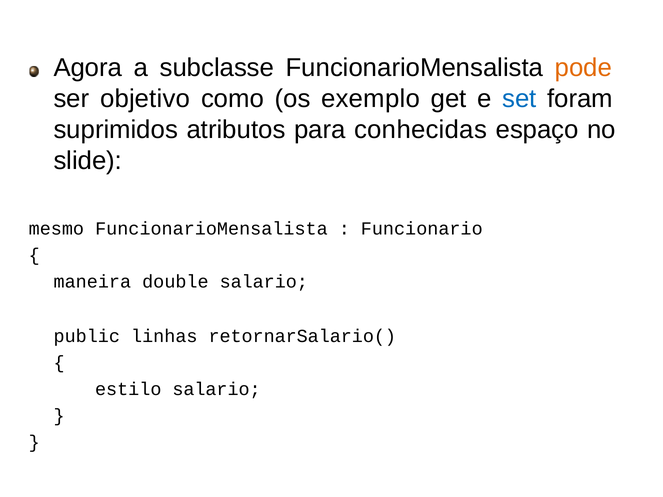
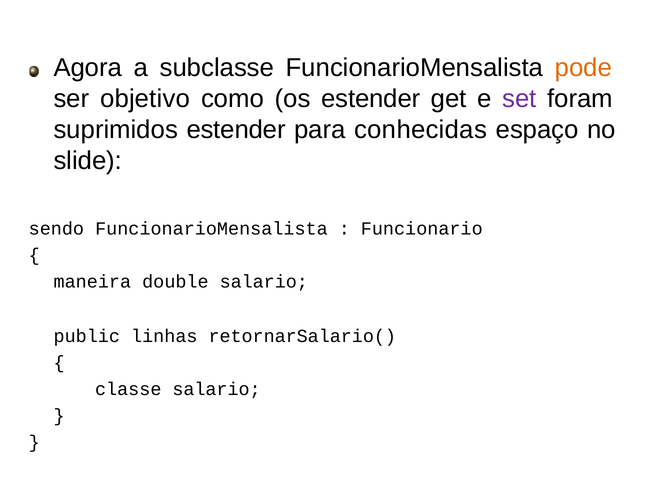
os exemplo: exemplo -> estender (371, 99)
set colour: blue -> purple (519, 99)
suprimidos atributos: atributos -> estender (236, 130)
mesmo: mesmo -> sendo (56, 229)
estilo: estilo -> classe (128, 389)
